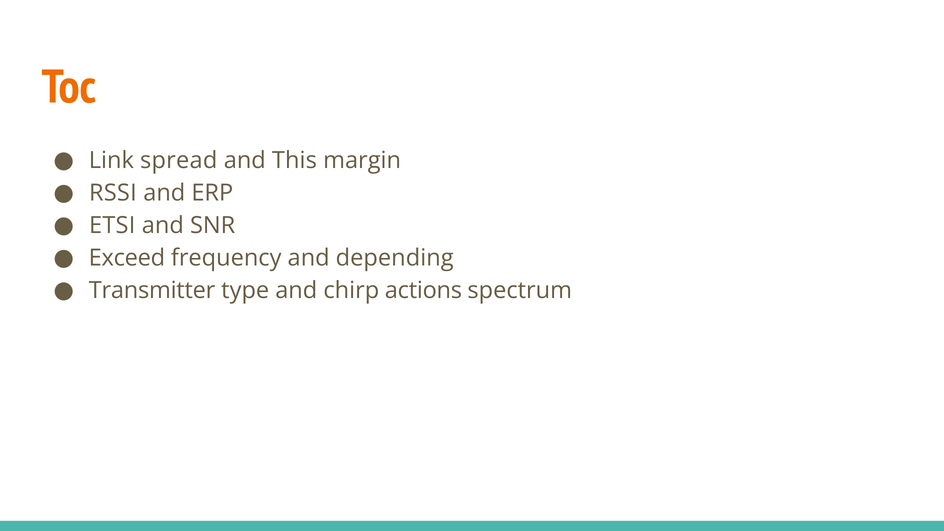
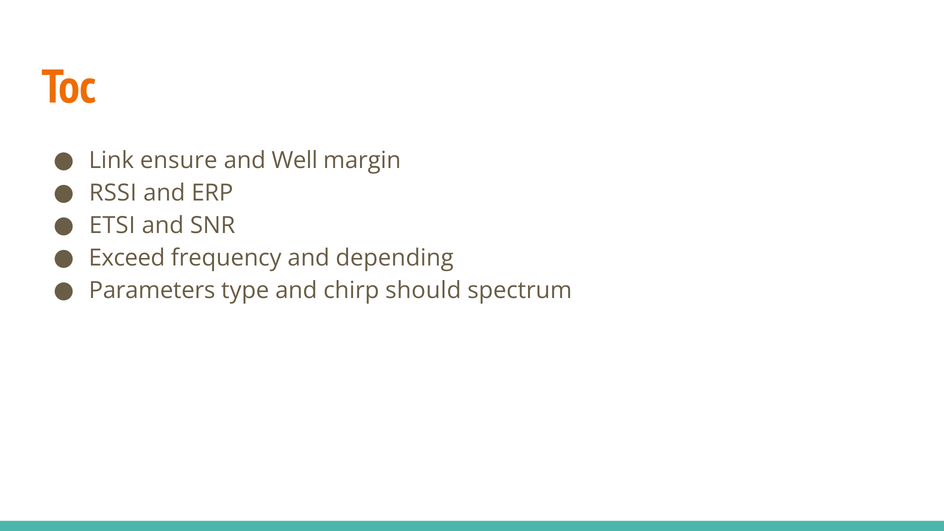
spread: spread -> ensure (179, 160)
This: This -> Well (295, 160)
Transmitter: Transmitter -> Parameters (152, 290)
actions: actions -> should (423, 290)
